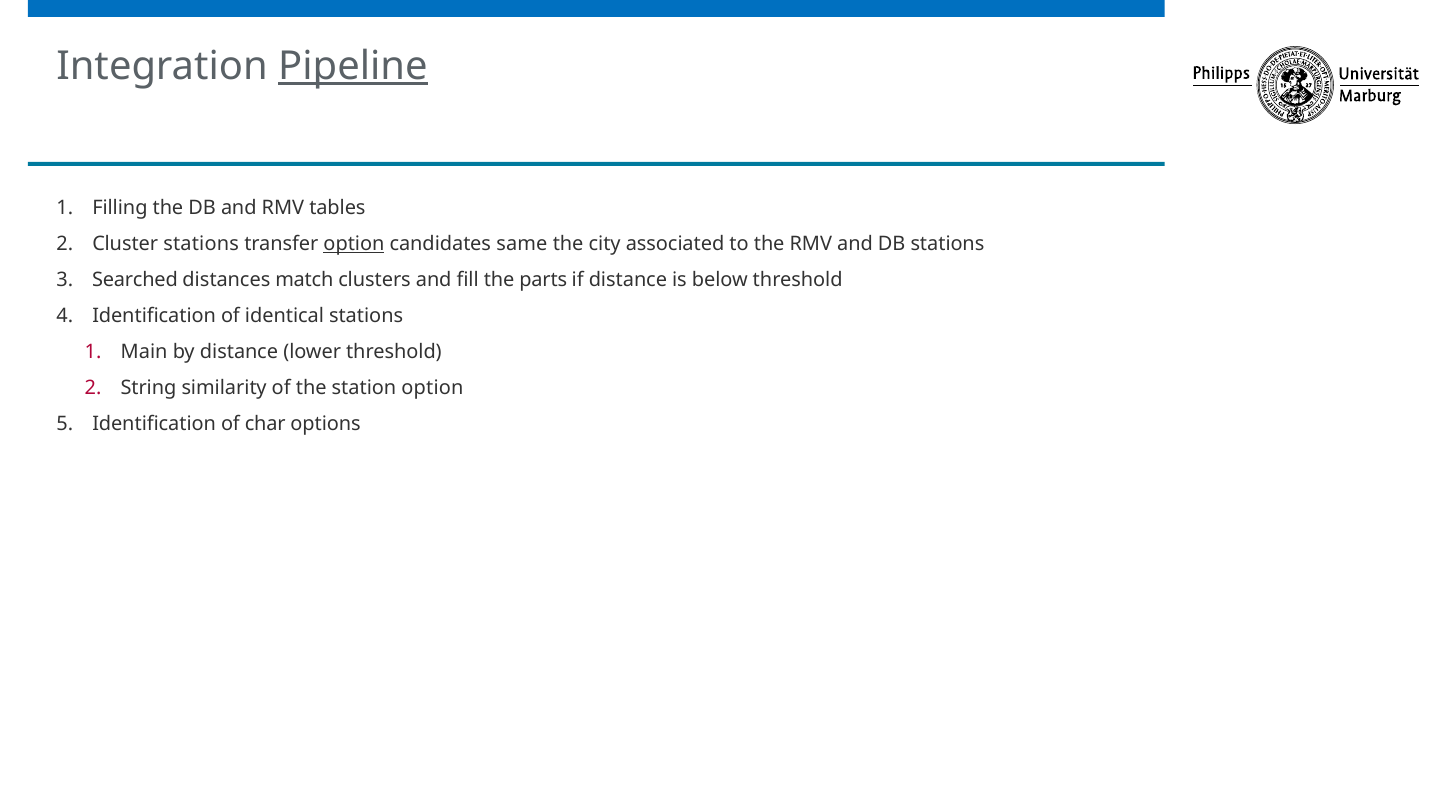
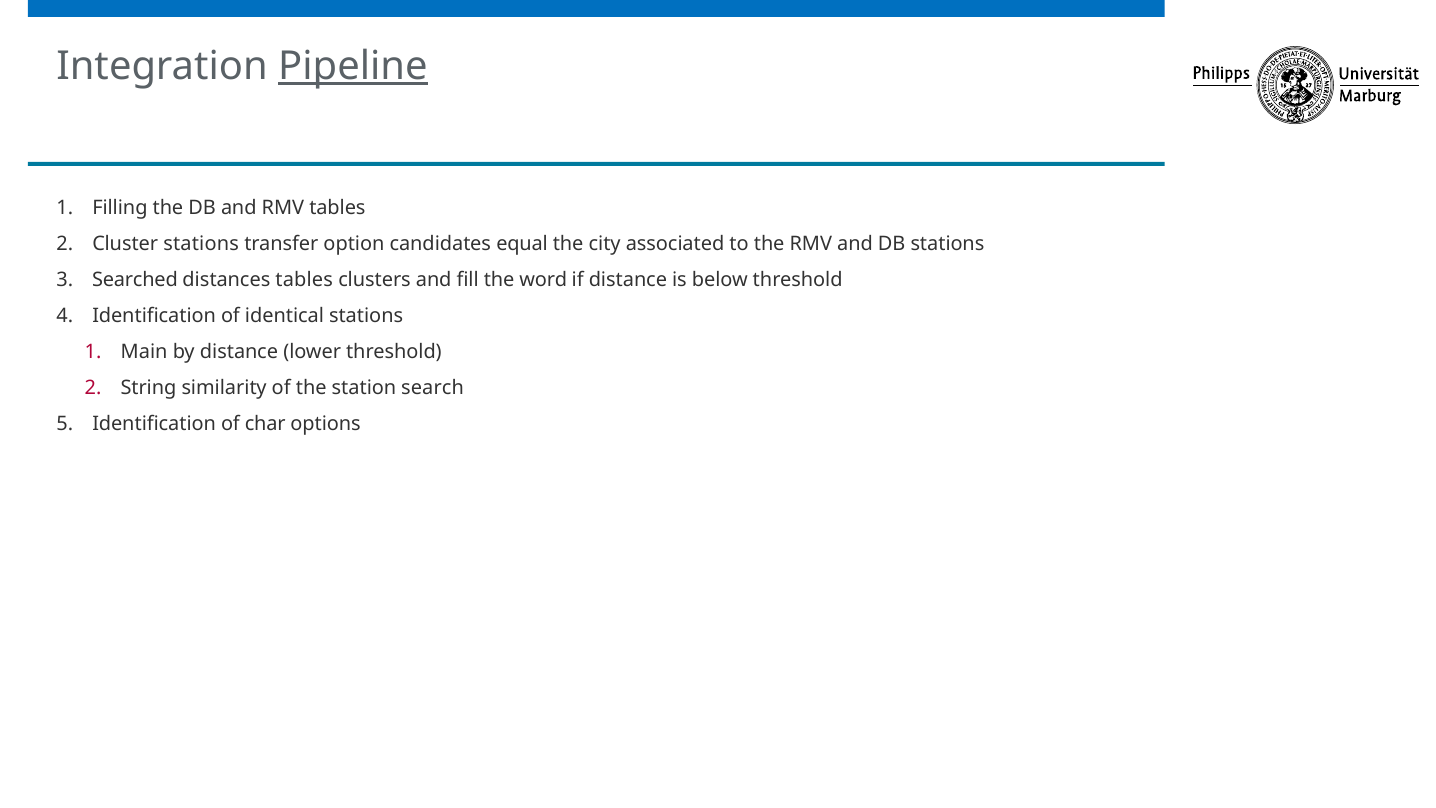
option underline: present -> none (354, 244)
same: same -> equal (522, 244)
distances match: match -> tables (304, 280)
parts: parts -> word (543, 280)
station option: option -> search (433, 388)
